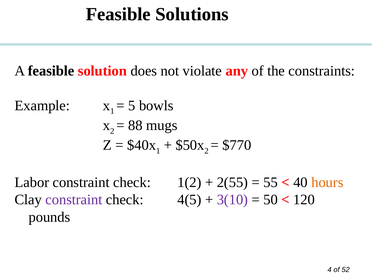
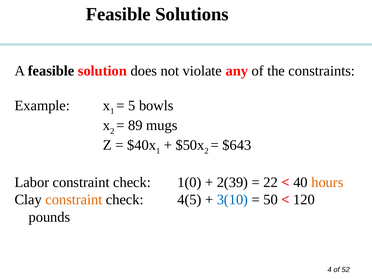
88: 88 -> 89 (135, 125)
$770: $770 -> $643 (237, 145)
1(2: 1(2 -> 1(0 (189, 182)
2(55: 2(55 -> 2(39 (232, 182)
55: 55 -> 22 (271, 182)
constraint colour: purple -> orange (74, 200)
3(10 colour: purple -> blue (232, 200)
